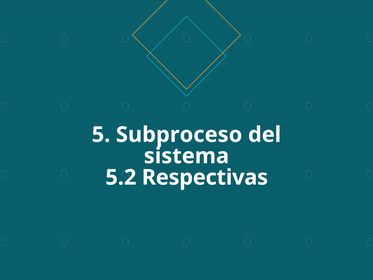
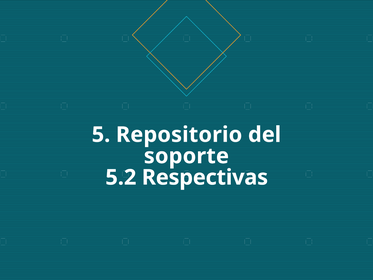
Subproceso: Subproceso -> Repositorio (179, 135)
sistema: sistema -> soporte (186, 156)
